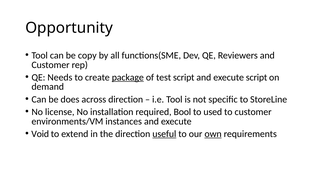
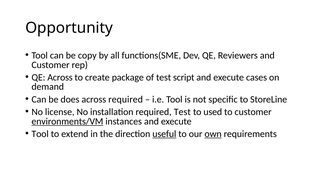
QE Needs: Needs -> Across (60, 77)
package underline: present -> none (128, 77)
execute script: script -> cases (257, 77)
across direction: direction -> required (126, 99)
required Bool: Bool -> Test (182, 112)
environments/VM underline: none -> present (67, 121)
Void: Void -> Tool (40, 134)
